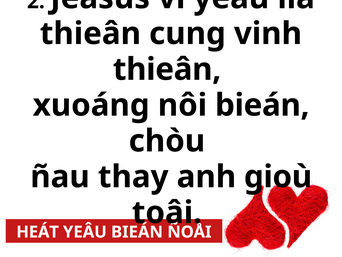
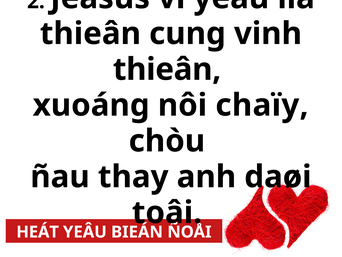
nôi bieán: bieán -> chaïy (262, 105)
gioù: gioù -> daøi (278, 177)
